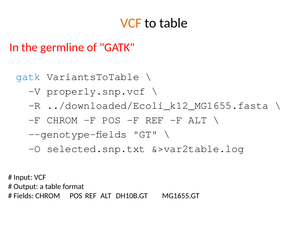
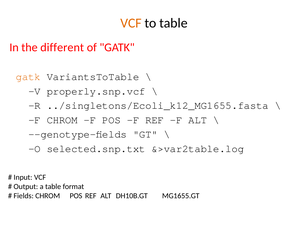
germline: germline -> different (62, 47)
gatk colour: blue -> orange (28, 77)
../downloaded/Ecoli_k12_MG1655.fasta: ../downloaded/Ecoli_k12_MG1655.fasta -> ../singletons/Ecoli_k12_MG1655.fasta (158, 106)
